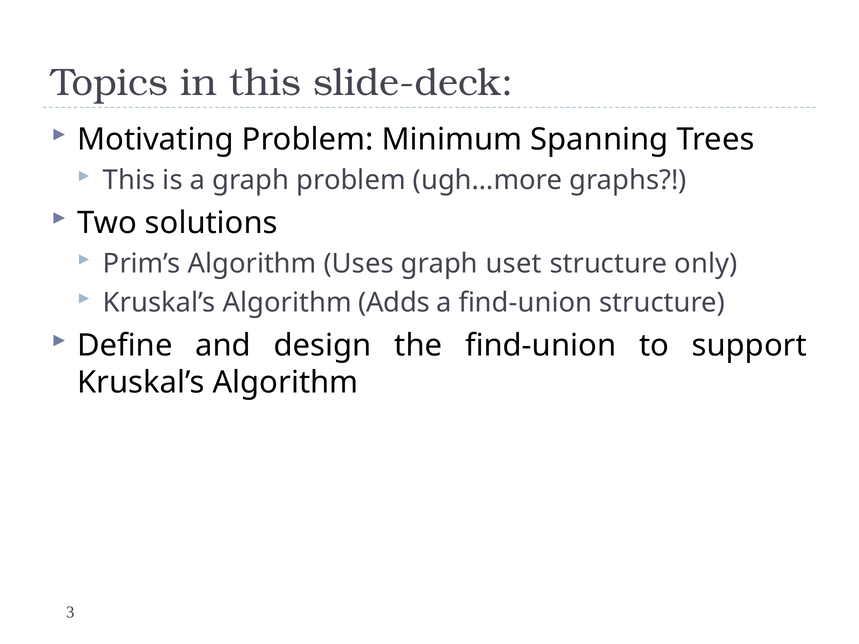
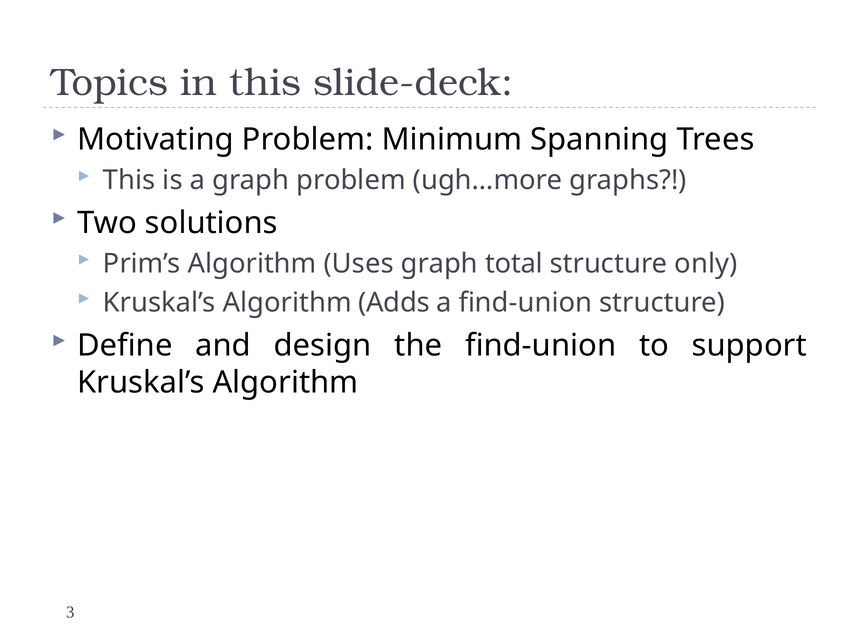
uset: uset -> total (514, 264)
